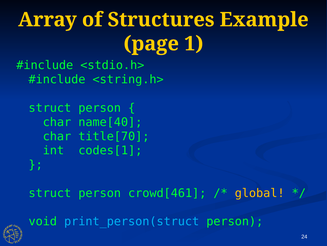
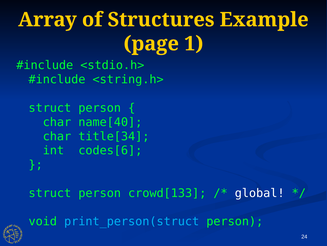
title[70: title[70 -> title[34 (114, 136)
codes[1: codes[1 -> codes[6 (110, 150)
crowd[461: crowd[461 -> crowd[133 (167, 193)
global colour: yellow -> white (260, 193)
